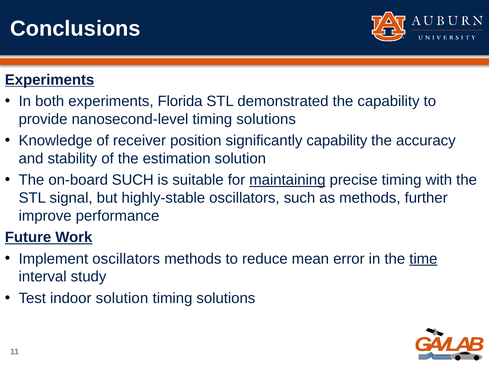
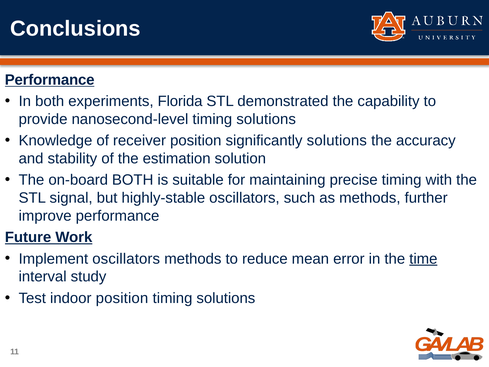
Experiments: Experiments -> Performance (50, 80)
significantly capability: capability -> solutions (337, 141)
on-board SUCH: SUCH -> BOTH (133, 180)
maintaining underline: present -> none (287, 180)
indoor solution: solution -> position (122, 298)
